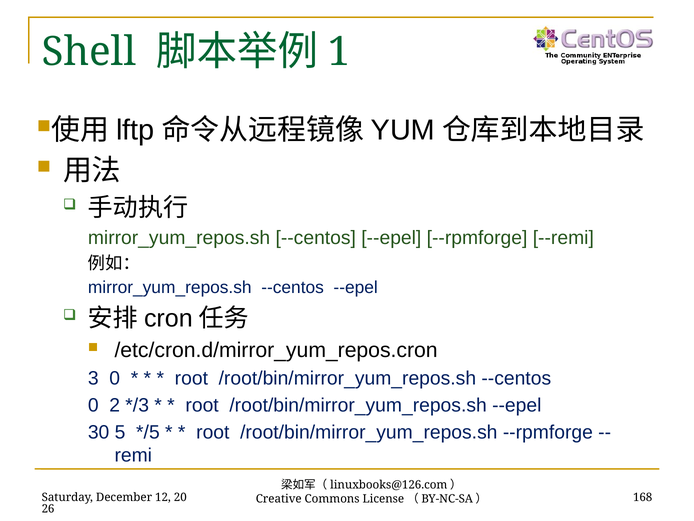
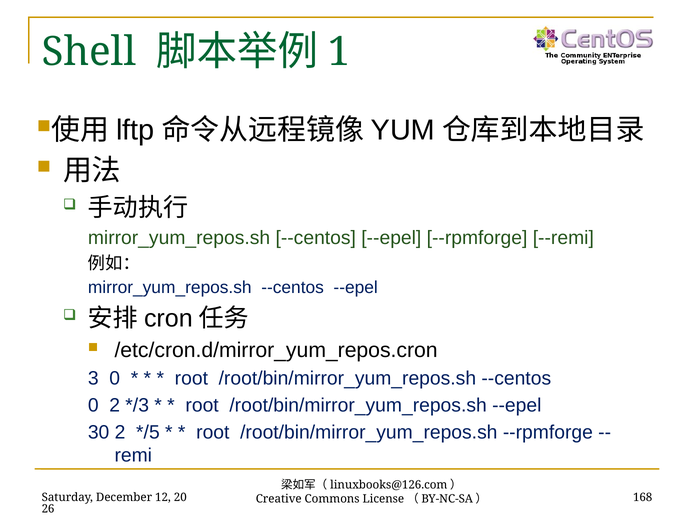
30 5: 5 -> 2 (120, 432)
